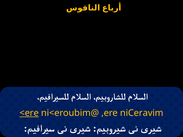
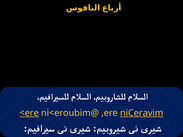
niCeravim underline: none -> present (142, 113)
